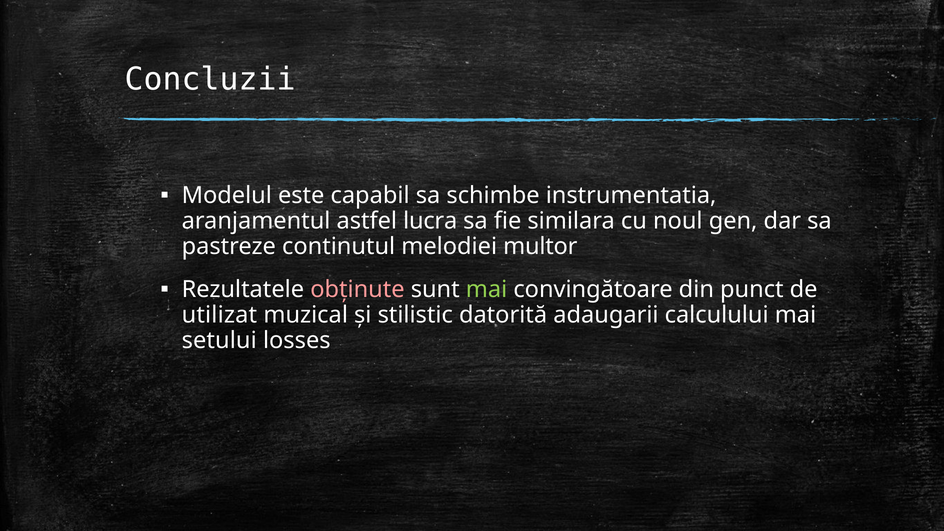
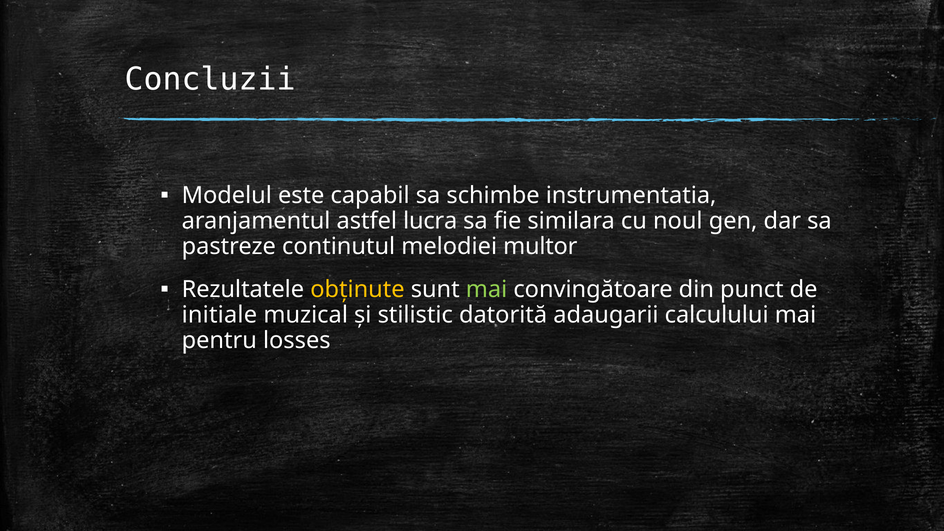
obținute colour: pink -> yellow (357, 290)
utilizat: utilizat -> initiale (219, 315)
setului: setului -> pentru (219, 341)
